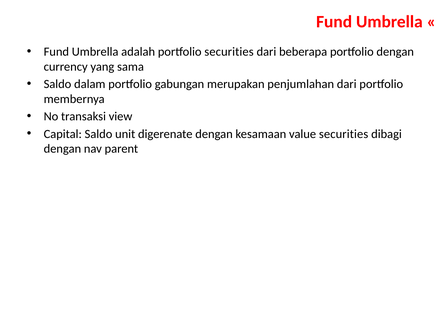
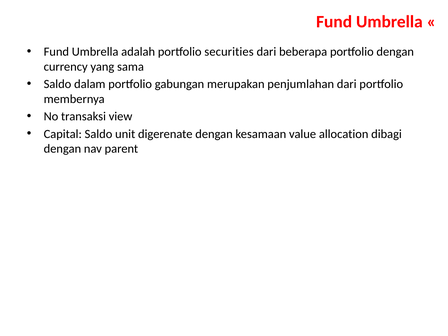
value securities: securities -> allocation (344, 134)
